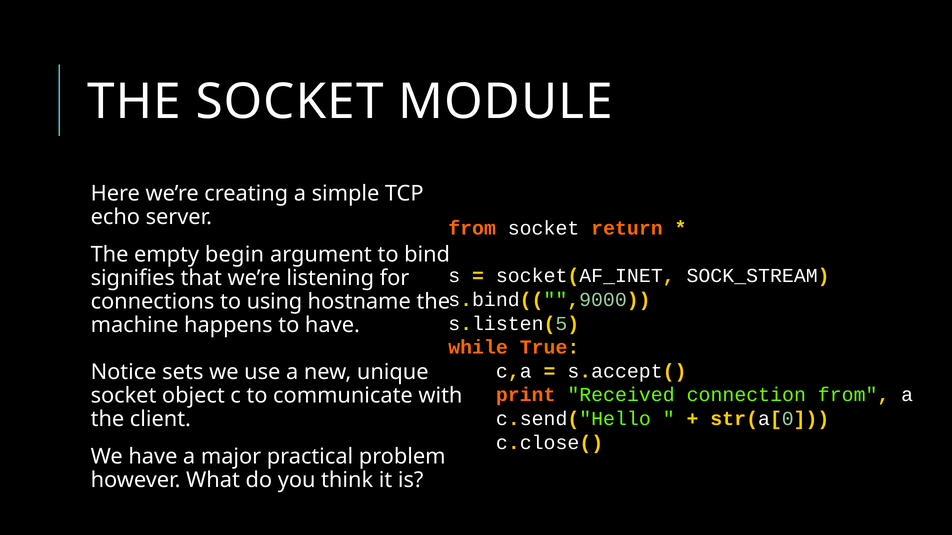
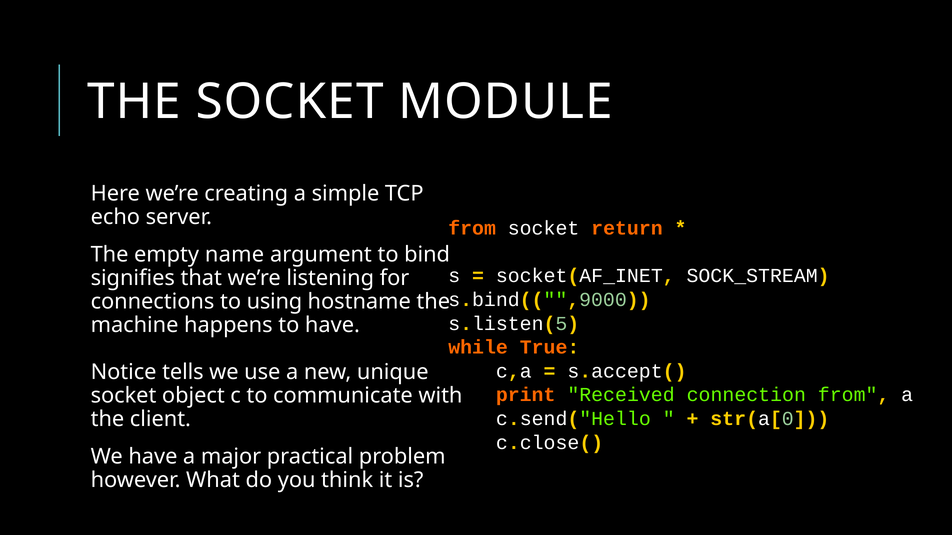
begin: begin -> name (235, 255)
sets: sets -> tells (183, 372)
